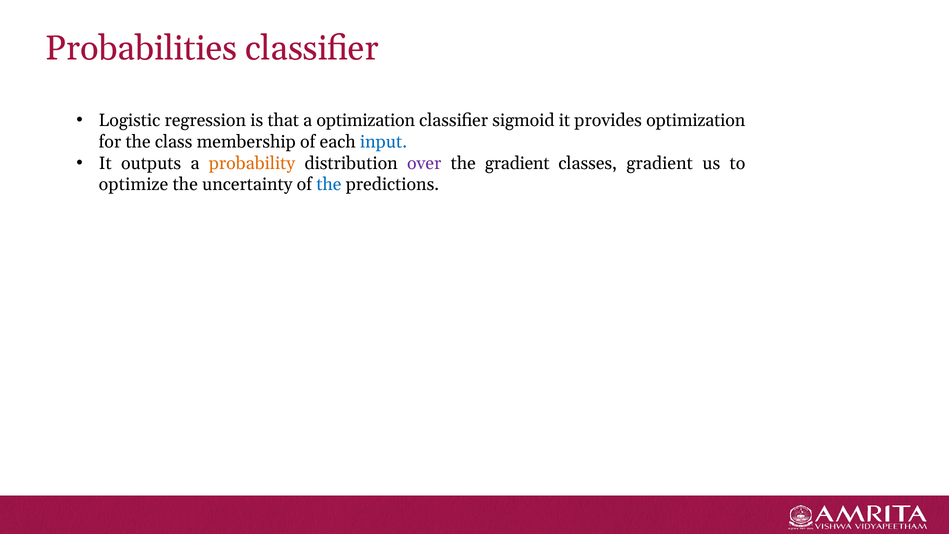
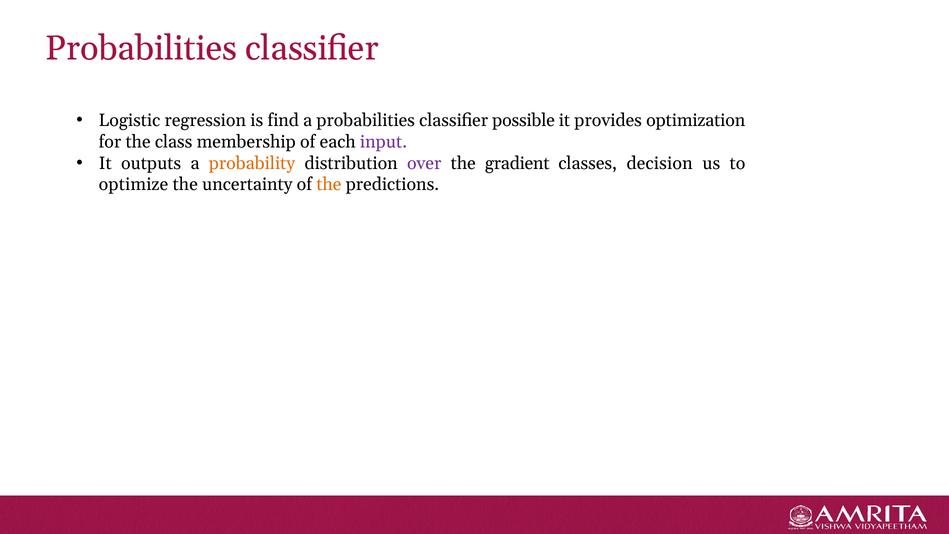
that: that -> find (283, 120)
a optimization: optimization -> probabilities (366, 120)
sigmoid: sigmoid -> possible (524, 120)
input colour: blue -> purple (384, 142)
classes gradient: gradient -> decision (660, 163)
the colour: blue -> orange (329, 185)
